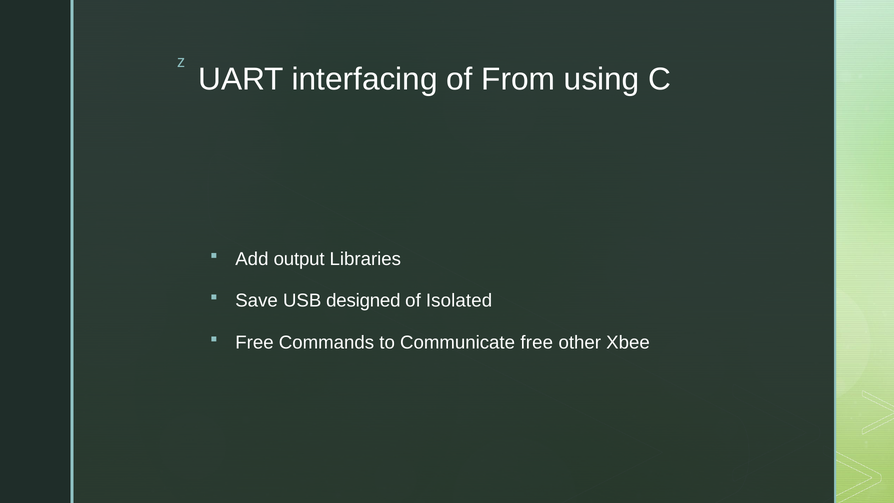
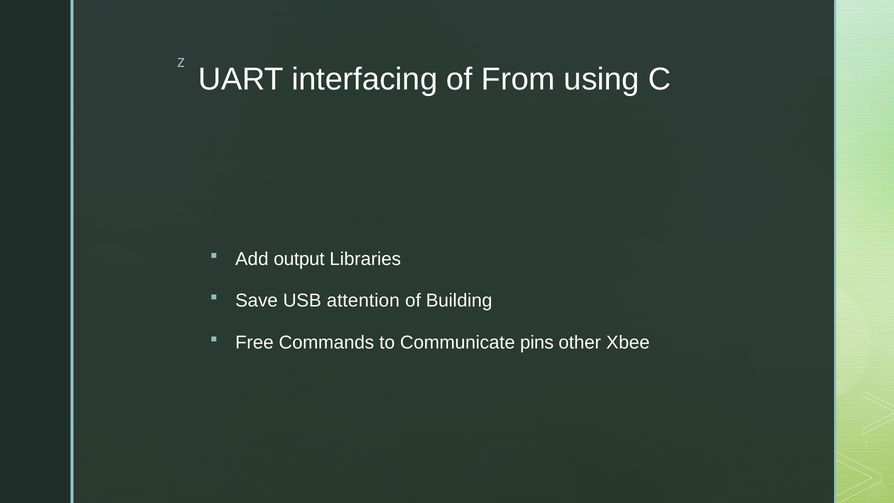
designed: designed -> attention (363, 301)
Isolated: Isolated -> Building (459, 301)
Communicate free: free -> pins (537, 342)
